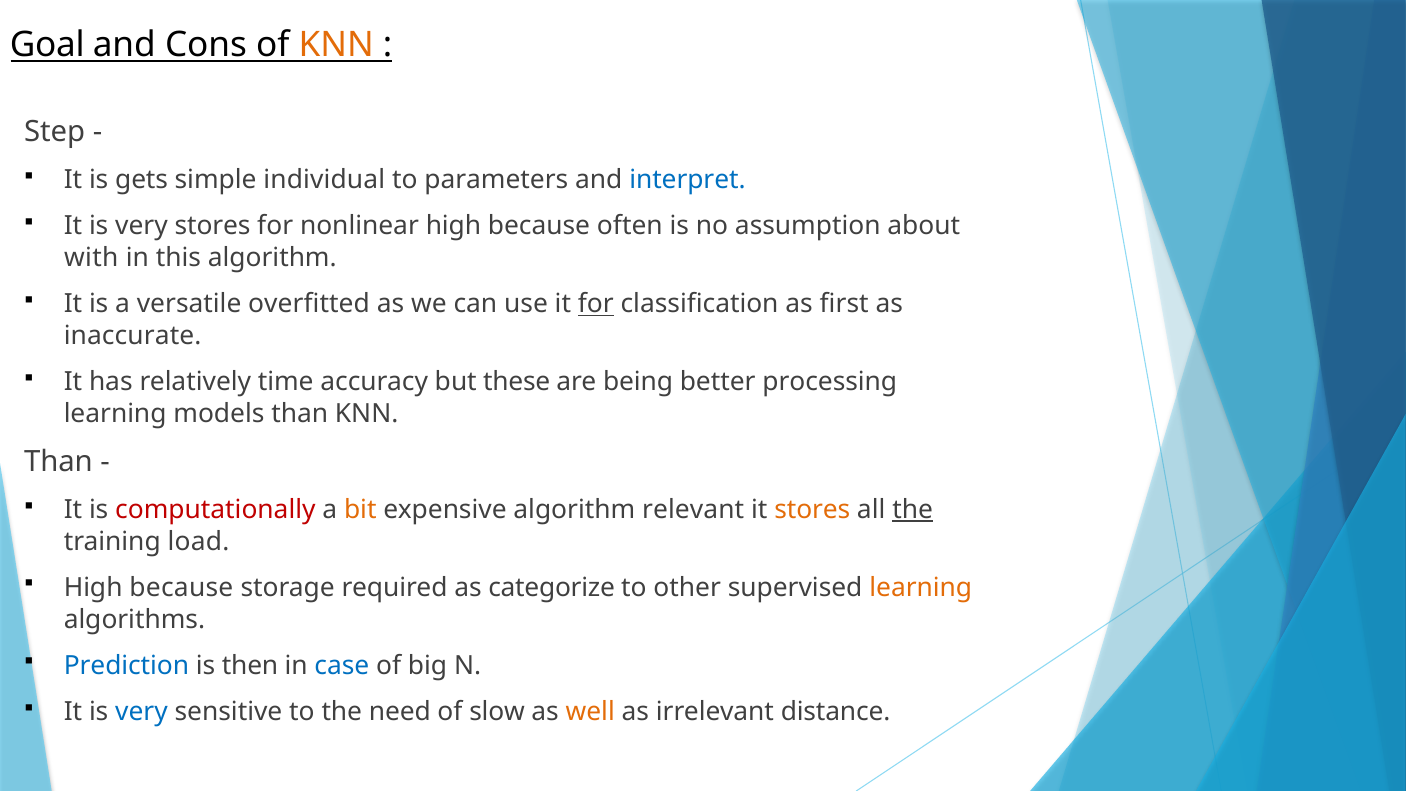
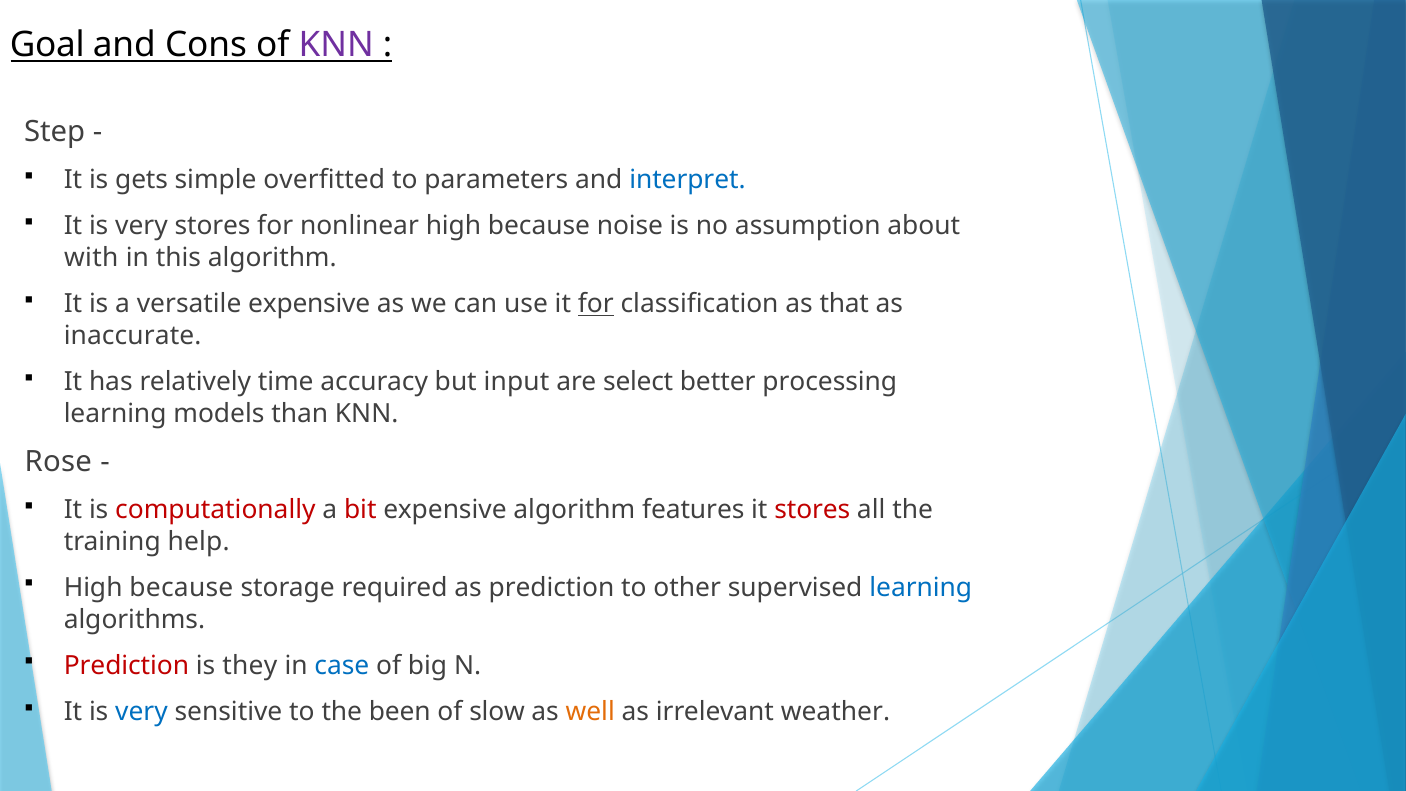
KNN colour: orange -> purple (336, 45)
individual: individual -> overfitted (324, 180)
often: often -> noise (630, 226)
versatile overfitted: overfitted -> expensive (309, 304)
first: first -> that (844, 304)
these: these -> input (516, 382)
being: being -> select (638, 382)
Than: Than -> Rose (58, 462)
bit colour: orange -> red (360, 510)
relevant: relevant -> features (693, 510)
stores colour: orange -> red (812, 510)
the underline: present -> none (913, 510)
load: load -> help (199, 541)
as categorize: categorize -> prediction (551, 588)
learning colour: orange -> blue (921, 588)
Prediction colour: blue -> red (126, 666)
then: then -> they (250, 666)
need: need -> been (400, 712)
distance: distance -> weather (835, 712)
